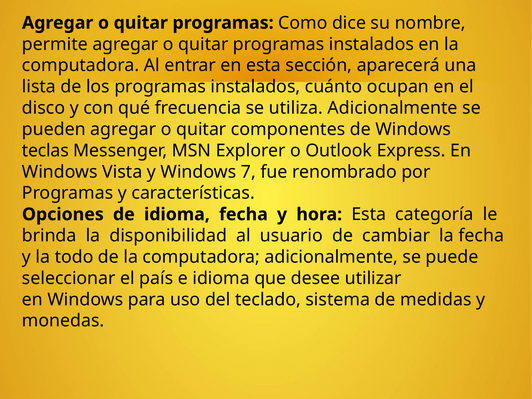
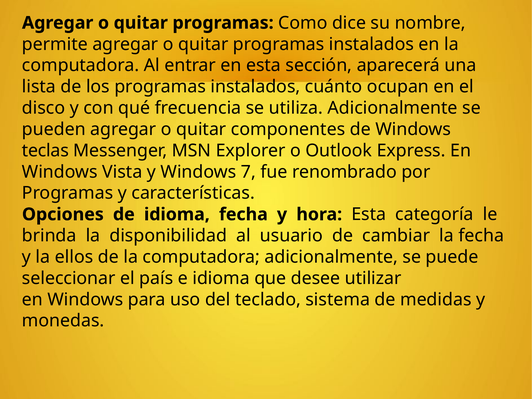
todo: todo -> ellos (74, 257)
